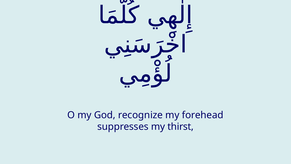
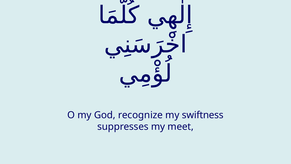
forehead: forehead -> swiftness (203, 115)
thirst: thirst -> meet (181, 127)
